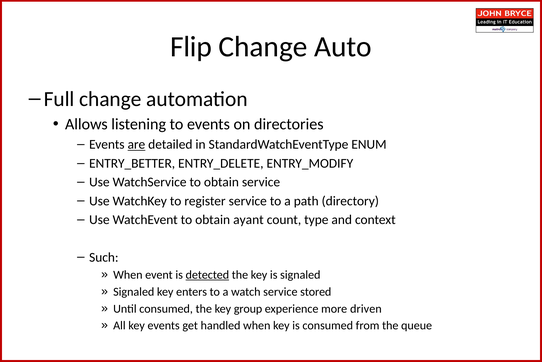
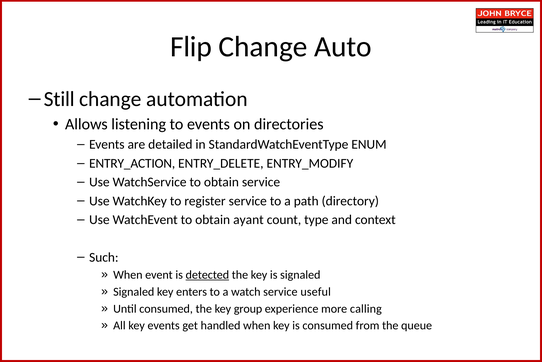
Full: Full -> Still (59, 99)
are underline: present -> none (136, 144)
ENTRY_BETTER: ENTRY_BETTER -> ENTRY_ACTION (132, 163)
stored: stored -> useful (316, 291)
driven: driven -> calling (366, 308)
